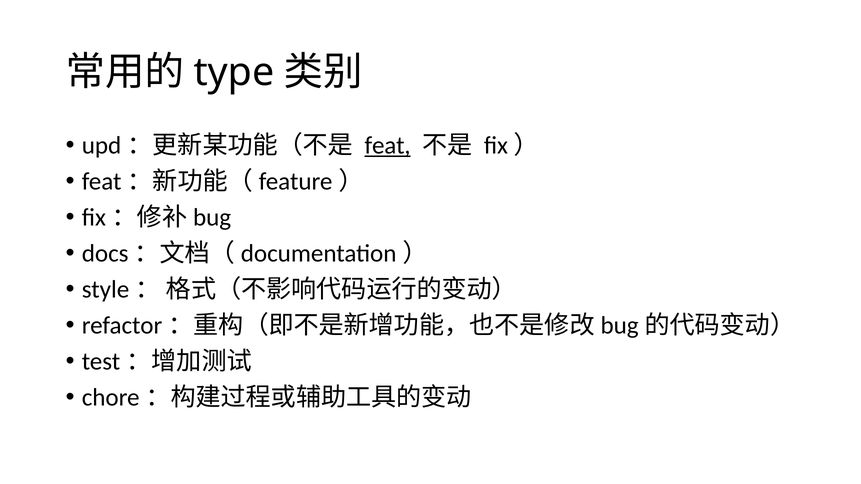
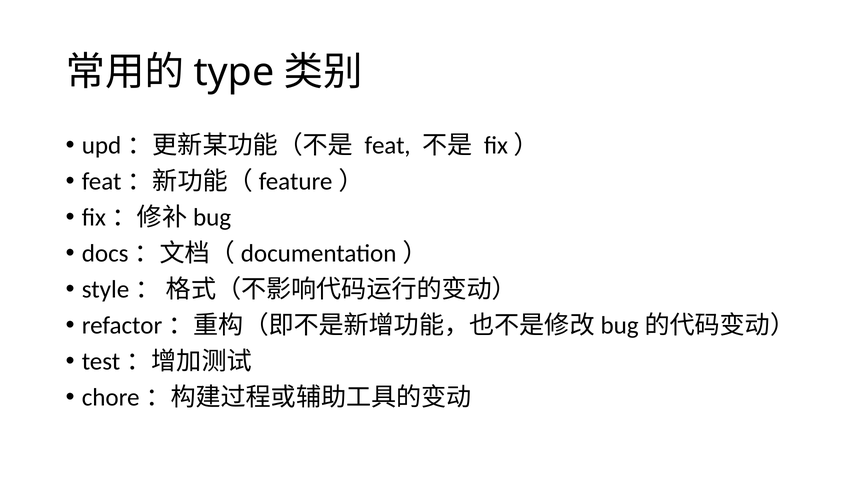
feat underline: present -> none (388, 146)
